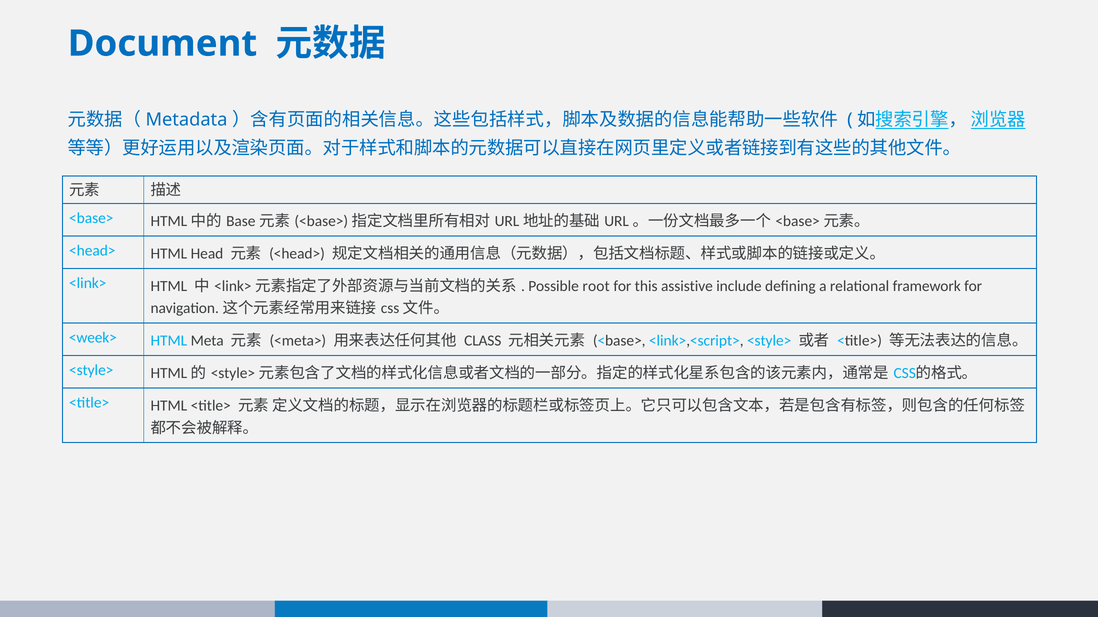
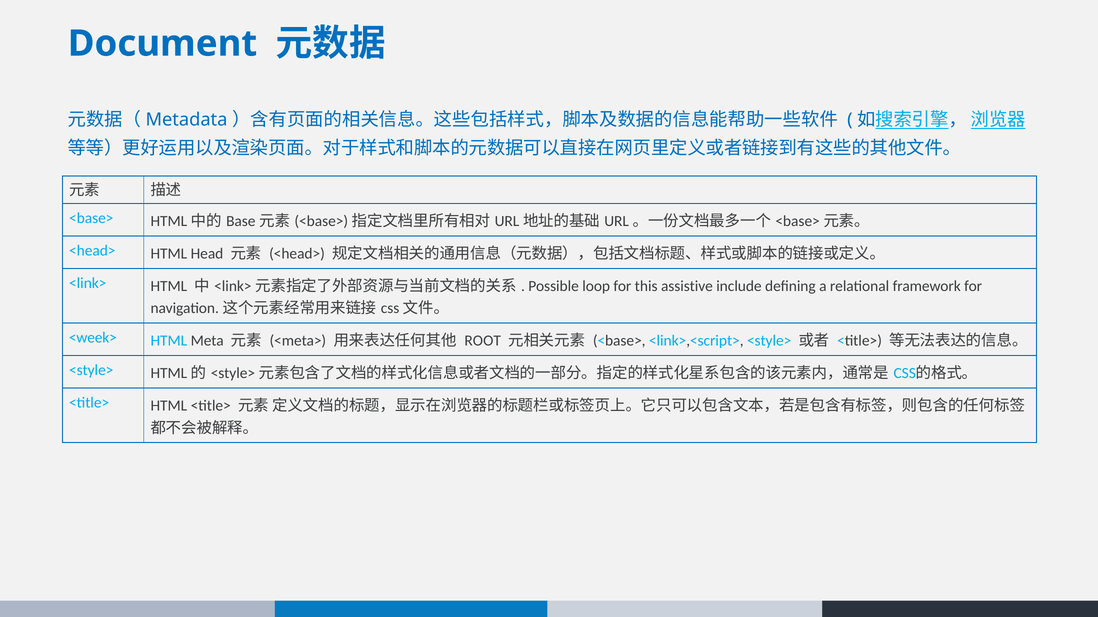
root: root -> loop (596, 286)
CLASS: CLASS -> ROOT (483, 341)
